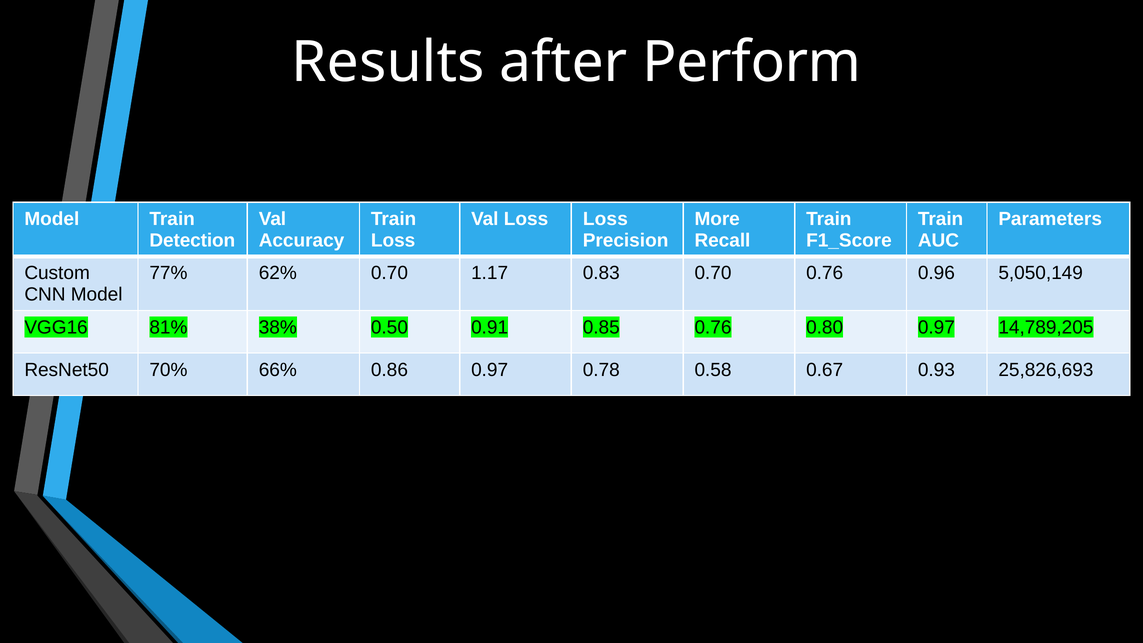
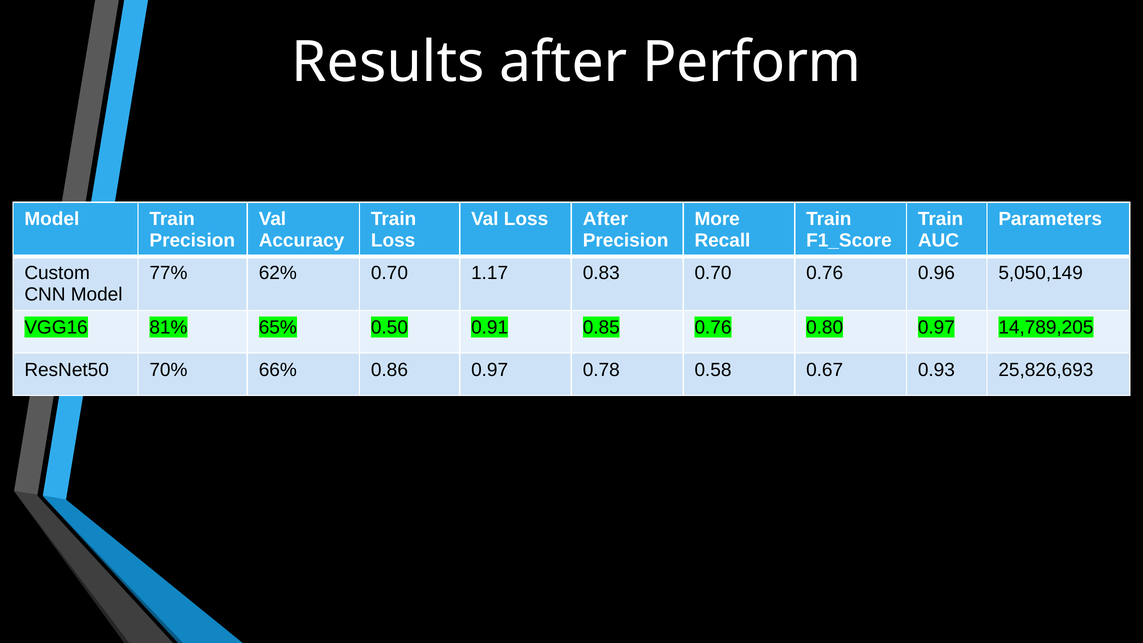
Loss Loss: Loss -> After (605, 219)
Detection: Detection -> Precision (192, 240)
38%: 38% -> 65% (278, 327)
